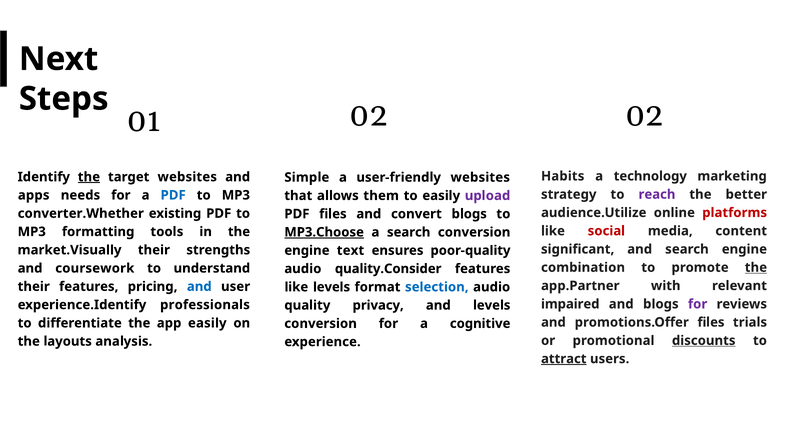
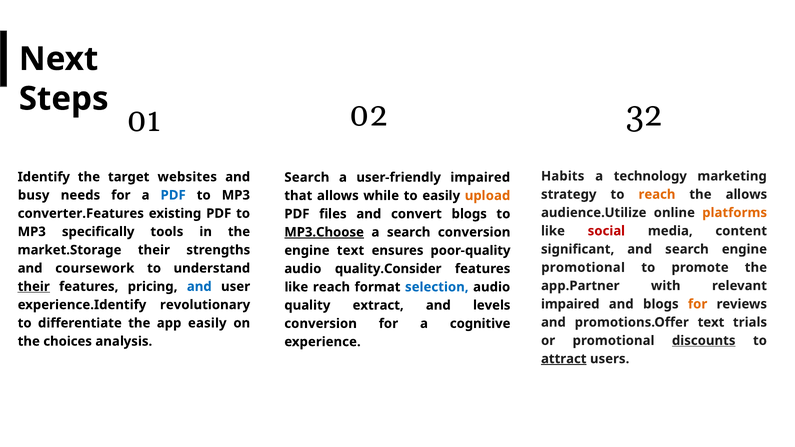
02 02: 02 -> 32 (644, 115)
the underline: present -> none (89, 177)
Simple: Simple -> Search (307, 177)
user-friendly websites: websites -> impaired (480, 177)
reach colour: purple -> orange (657, 194)
the better: better -> allows (746, 194)
apps: apps -> busy (34, 195)
them: them -> while (381, 196)
upload colour: purple -> orange (488, 196)
platforms colour: red -> orange (735, 213)
converter.Whether: converter.Whether -> converter.Features (81, 214)
formatting: formatting -> specifically (98, 232)
market.Visually: market.Visually -> market.Storage (70, 250)
combination: combination -> promotional (583, 268)
the underline: present -> none (756, 268)
their underline: none -> present (34, 287)
like levels: levels -> reach (331, 287)
for colour: purple -> orange (698, 304)
professionals: professionals -> revolutionary (205, 305)
privacy: privacy -> extract (378, 305)
promotions.Offer files: files -> text (711, 322)
layouts: layouts -> choices (68, 341)
